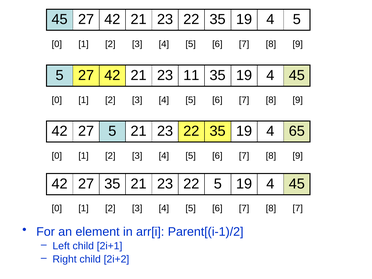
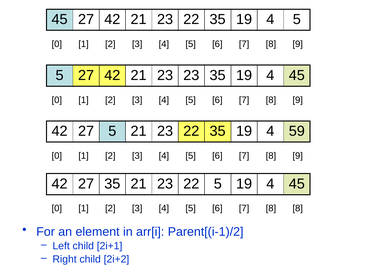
23 11: 11 -> 23 (191, 75)
65: 65 -> 59 (297, 131)
8 7: 7 -> 8 (298, 208)
